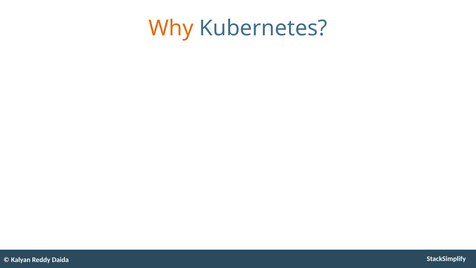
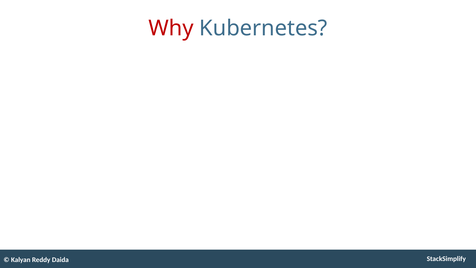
Why colour: orange -> red (171, 28)
